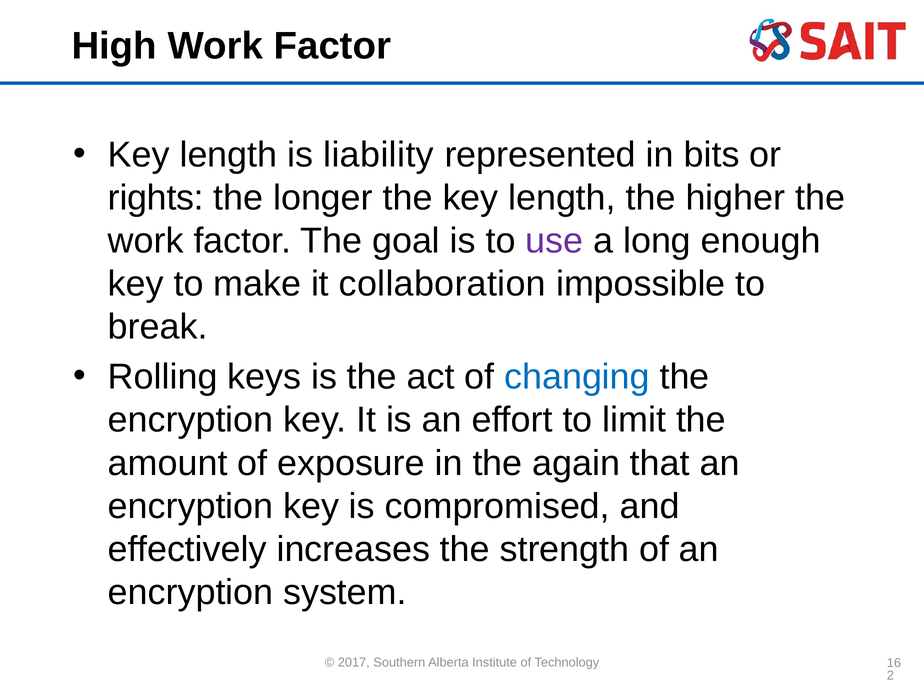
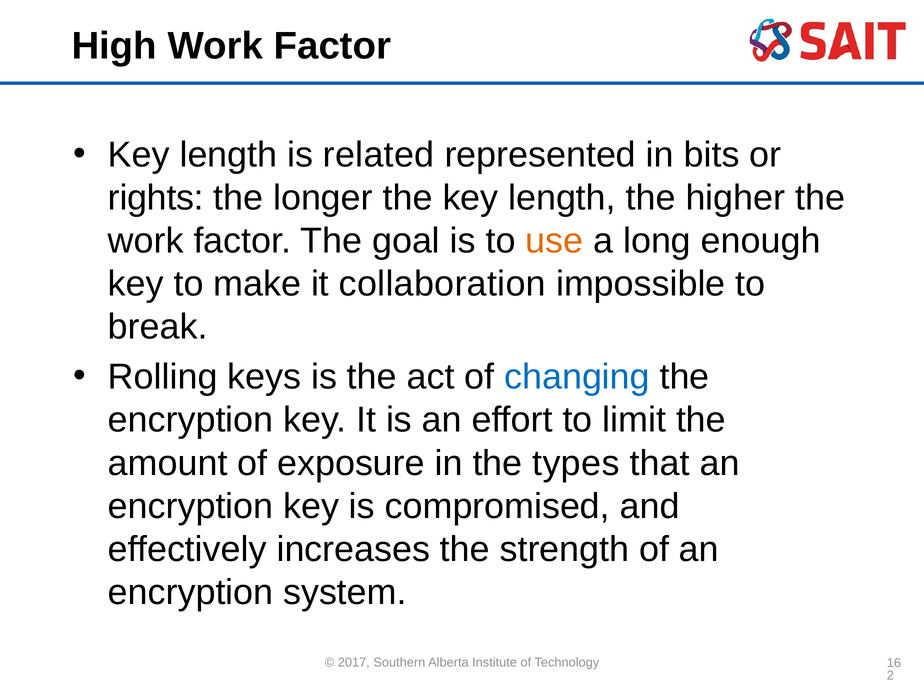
liability: liability -> related (379, 155)
use colour: purple -> orange (554, 241)
again: again -> types (576, 463)
